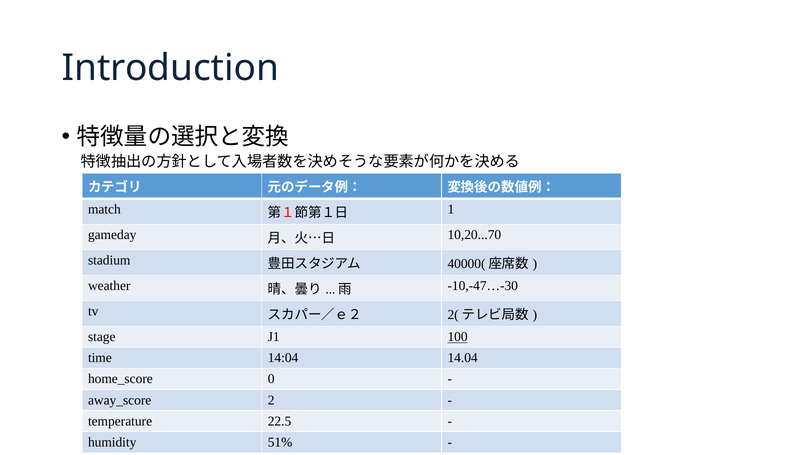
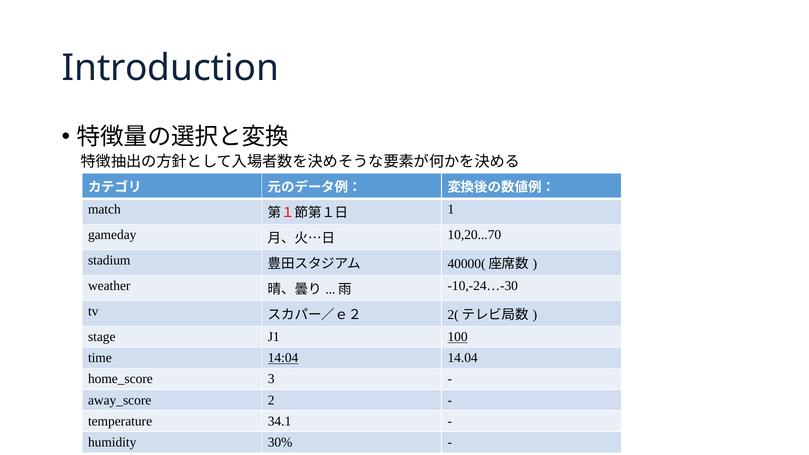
-10,-47…-30: -10,-47…-30 -> -10,-24…-30 (483, 286)
14:04 underline: none -> present (283, 358)
0: 0 -> 3 (271, 379)
22.5: 22.5 -> 34.1 (280, 421)
51%: 51% -> 30% (280, 442)
